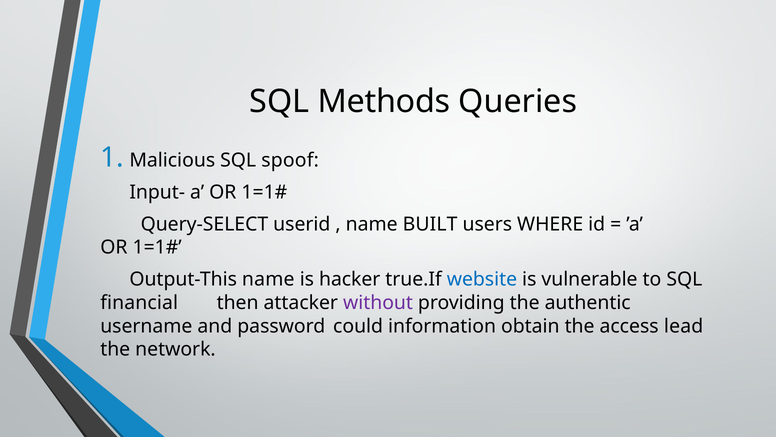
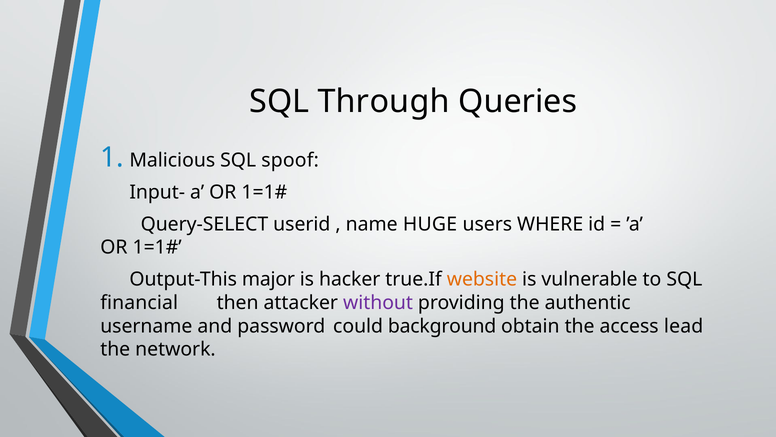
Methods: Methods -> Through (384, 102)
BUILT: BUILT -> HUGE (430, 224)
Output-This name: name -> major (268, 279)
website colour: blue -> orange (482, 279)
information: information -> background (442, 326)
